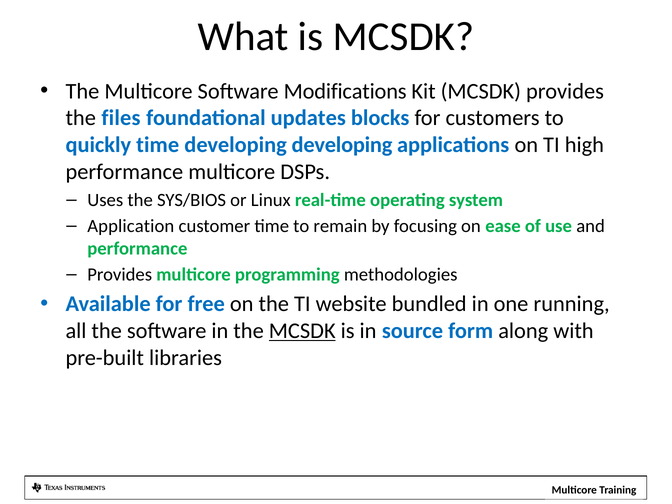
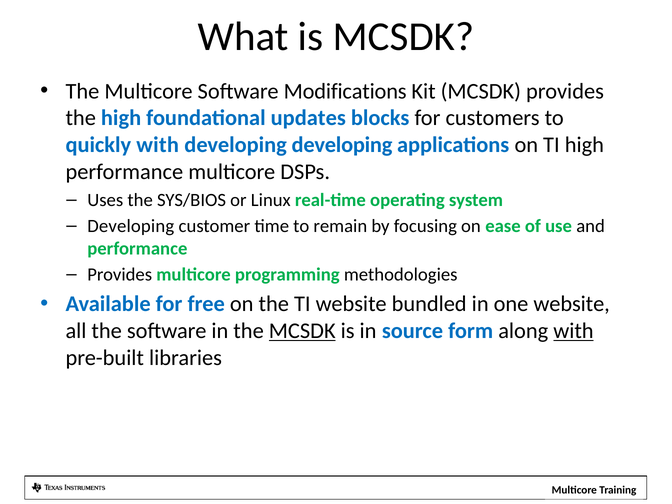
the files: files -> high (121, 118)
quickly time: time -> with (158, 145)
Application: Application -> Developing (131, 226)
one running: running -> website (572, 304)
with underline: none -> present (573, 331)
